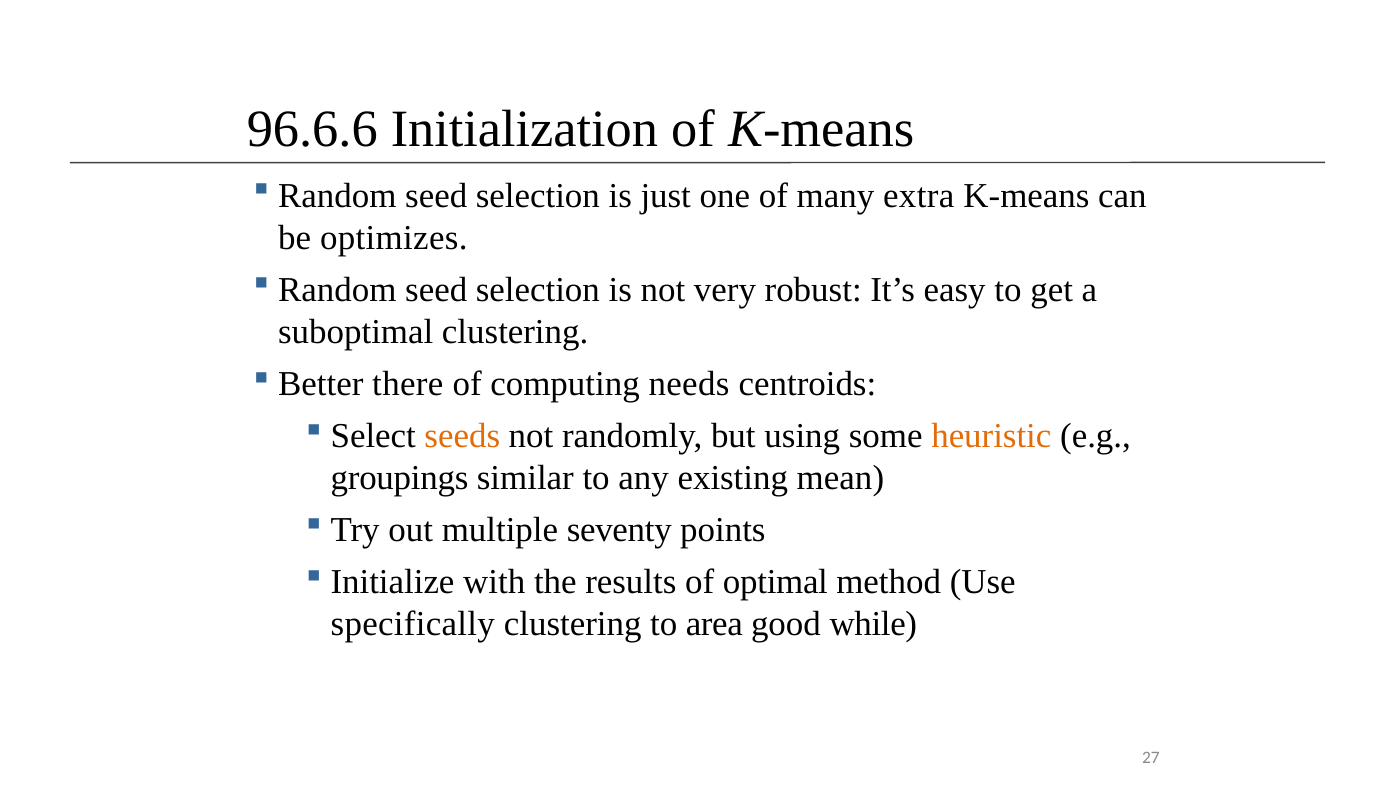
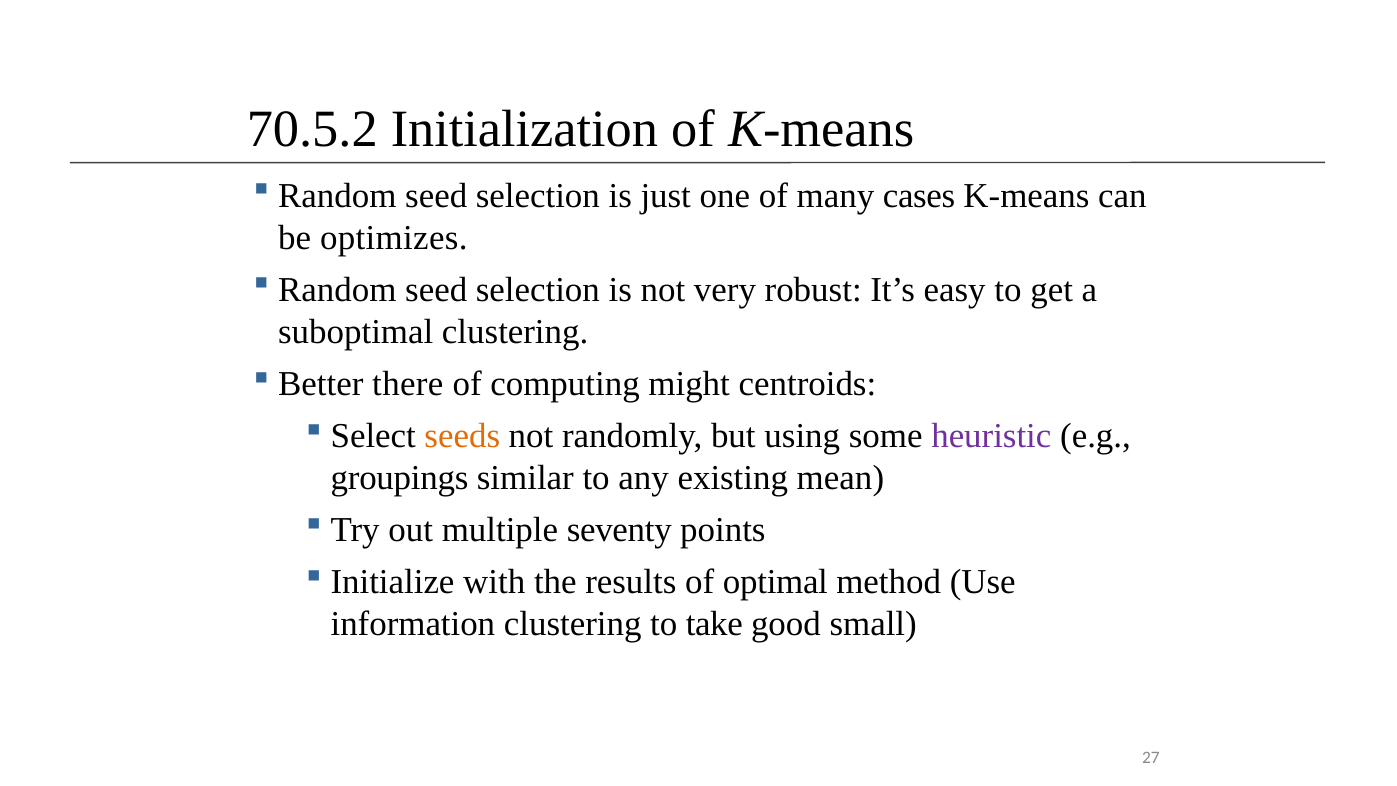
96.6.6: 96.6.6 -> 70.5.2 (312, 129)
extra: extra -> cases (919, 196)
needs: needs -> might (689, 384)
heuristic colour: orange -> purple (991, 436)
specifically: specifically -> information (413, 624)
area: area -> take (714, 624)
while: while -> small (873, 624)
